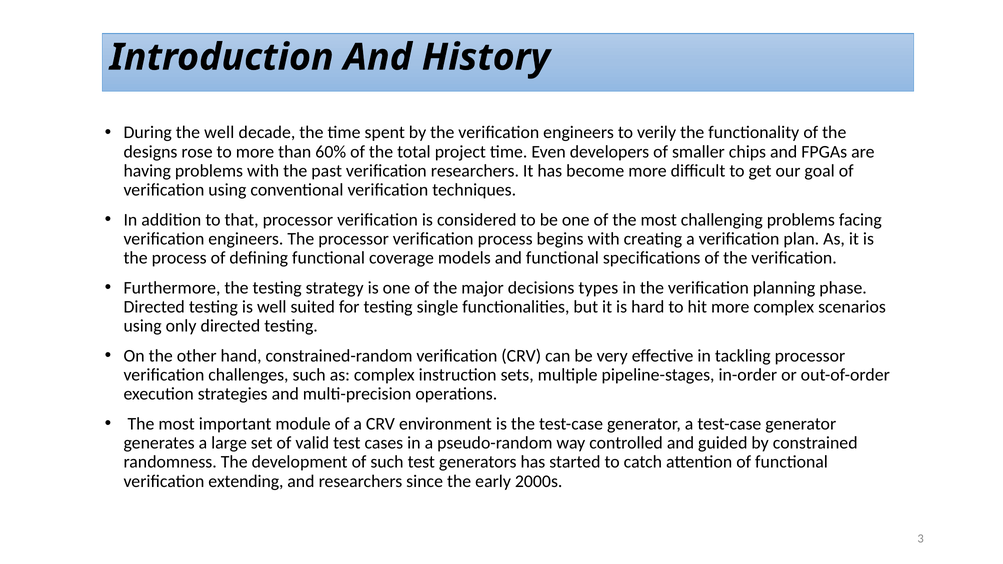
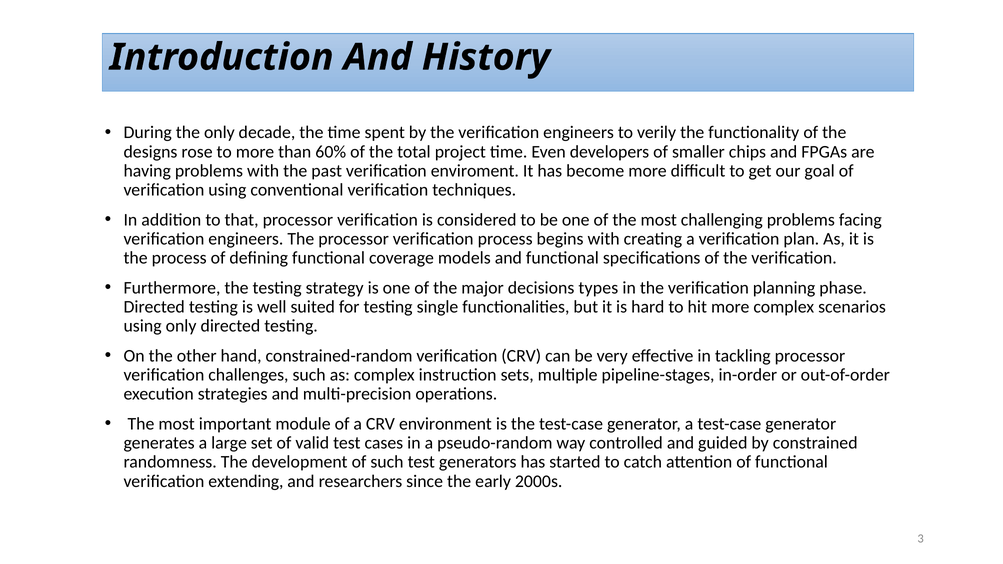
the well: well -> only (219, 133)
verification researchers: researchers -> enviroment (475, 171)
